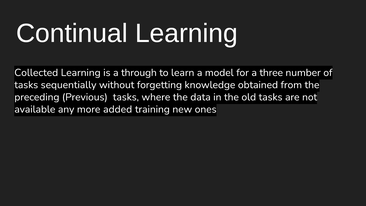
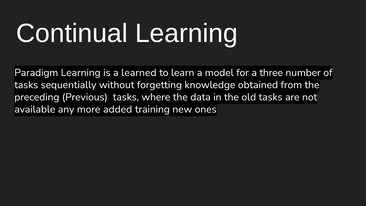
Collected: Collected -> Paradigm (36, 73)
through: through -> learned (139, 73)
